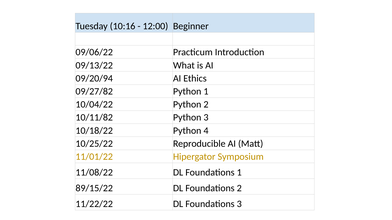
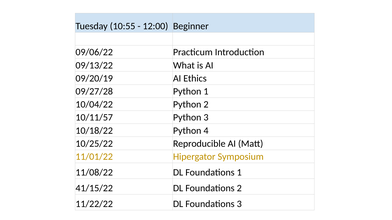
10:16: 10:16 -> 10:55 (123, 26)
09/20/94: 09/20/94 -> 09/20/19 (94, 79)
09/27/82: 09/27/82 -> 09/27/28 (94, 92)
10/11/82: 10/11/82 -> 10/11/57 (94, 118)
89/15/22: 89/15/22 -> 41/15/22 (94, 189)
